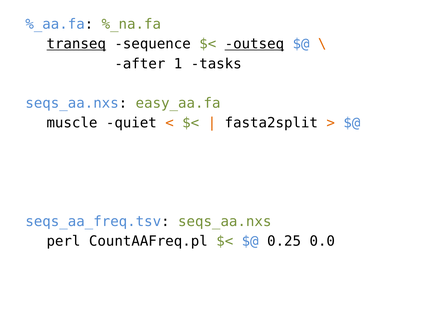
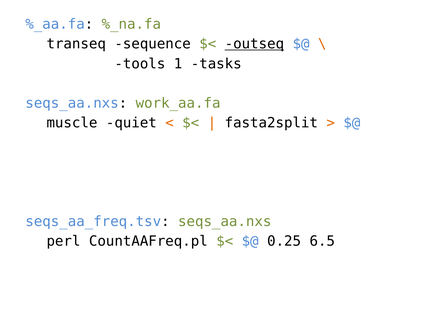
transeq underline: present -> none (76, 44)
after: after -> tools (140, 64)
easy_aa.fa: easy_aa.fa -> work_aa.fa (178, 103)
0.0: 0.0 -> 6.5 (322, 241)
